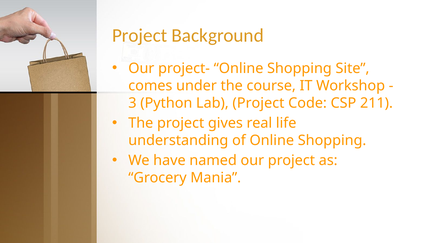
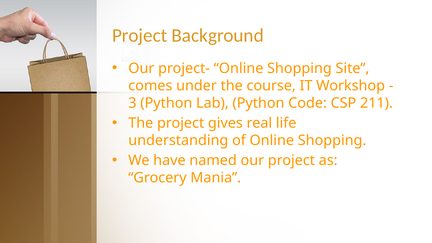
Lab Project: Project -> Python (258, 103)
